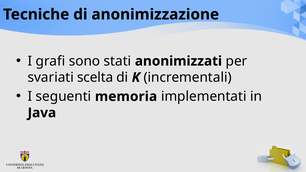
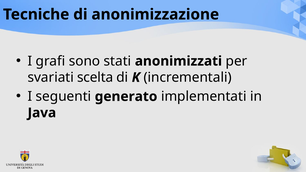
memoria: memoria -> generato (126, 97)
